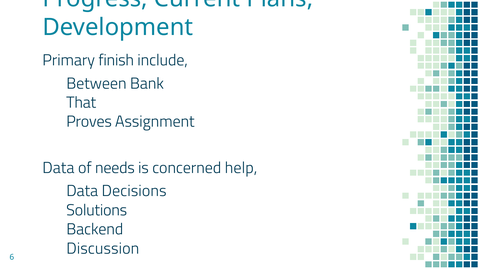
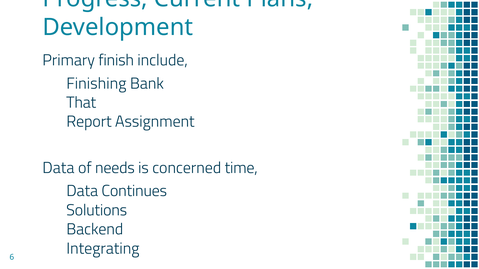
Between: Between -> Finishing (96, 84)
Proves: Proves -> Report (89, 122)
help: help -> time (241, 168)
Decisions: Decisions -> Continues (134, 191)
Discussion: Discussion -> Integrating (103, 249)
